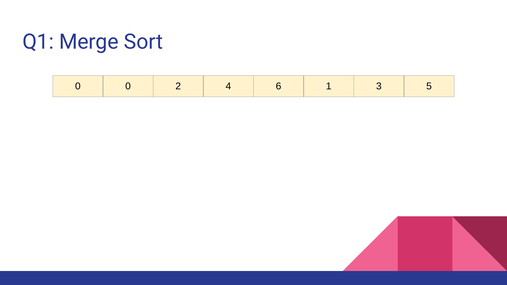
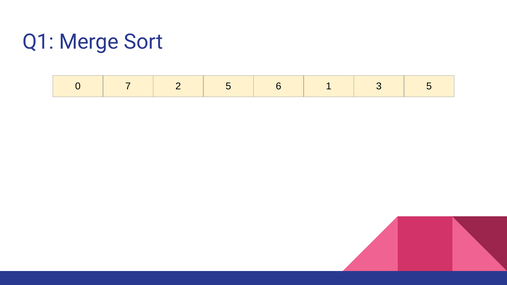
0 0: 0 -> 7 (128, 86)
2 4: 4 -> 5 (228, 86)
